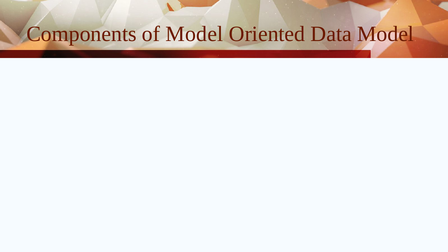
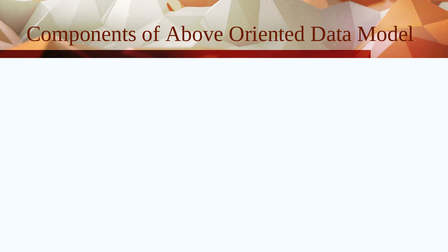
of Model: Model -> Above (195, 34)
